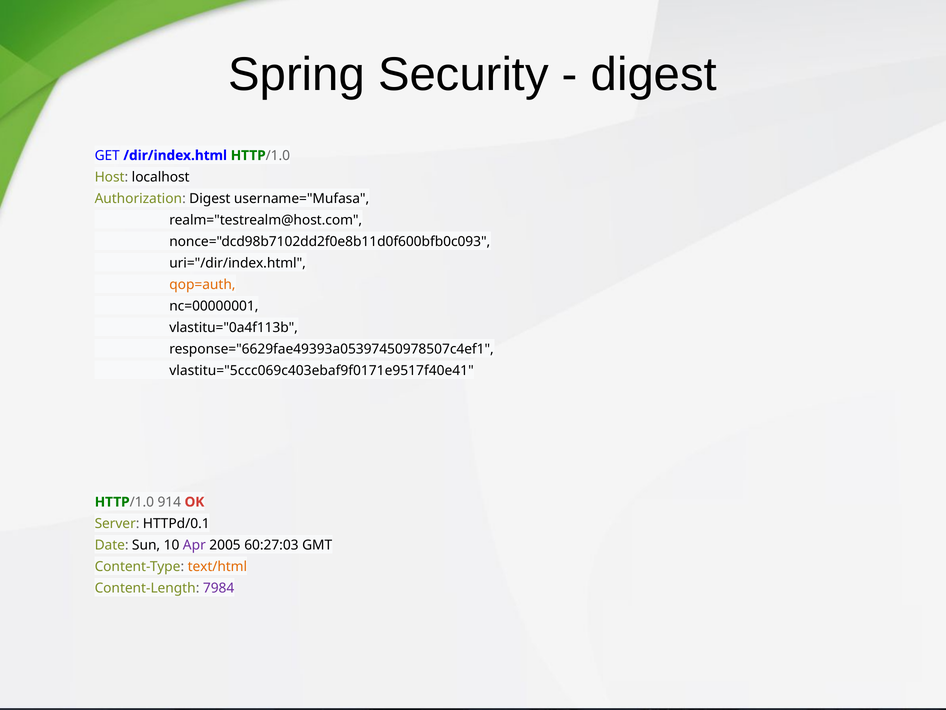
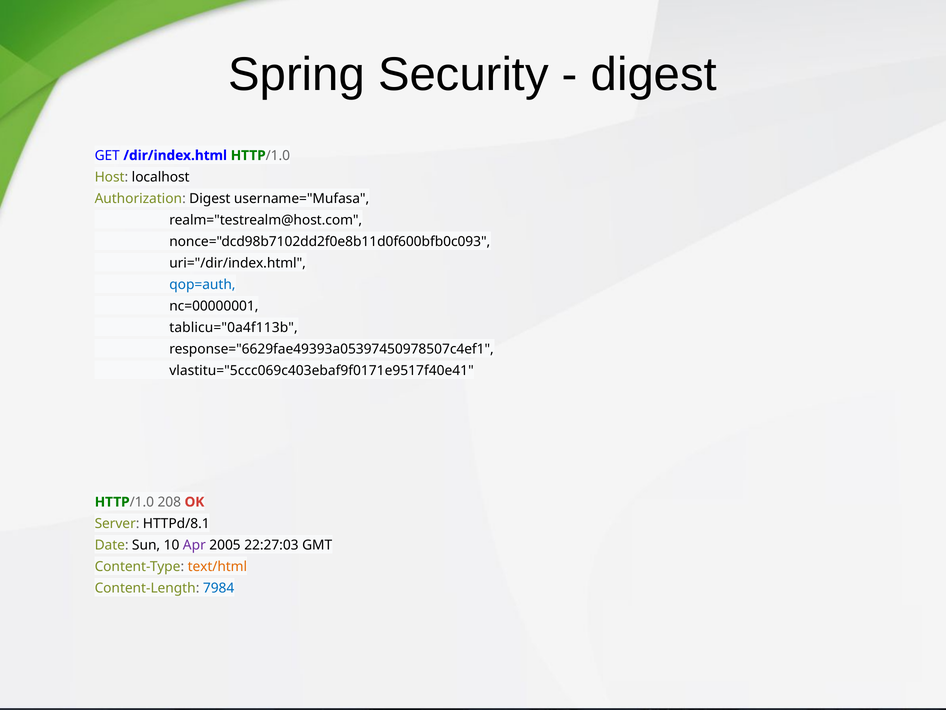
qop=auth colour: orange -> blue (202, 284)
vlastitu="0a4f113b: vlastitu="0a4f113b -> tablicu="0a4f113b (234, 327)
914: 914 -> 208 (169, 502)
HTTPd/0.1: HTTPd/0.1 -> HTTPd/8.1 (176, 523)
60:27:03: 60:27:03 -> 22:27:03 (271, 545)
7984 colour: purple -> blue (219, 588)
